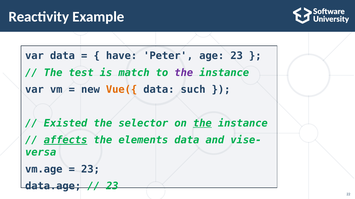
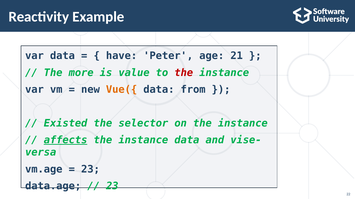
age 23: 23 -> 21 (237, 56)
test: test -> more (81, 73)
match: match -> value (134, 73)
the colour: purple -> red (184, 73)
such: such -> from (193, 90)
the underline: present -> none (202, 124)
elements: elements -> instance (143, 140)
